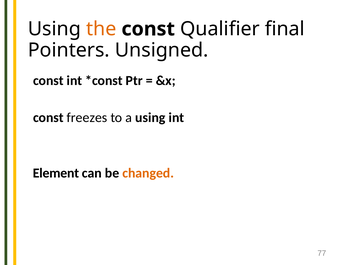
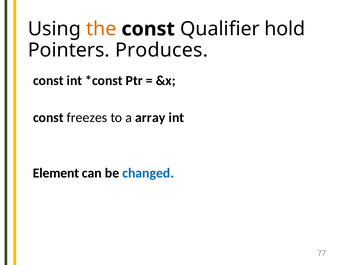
final: final -> hold (285, 29)
Unsigned: Unsigned -> Produces (162, 50)
a using: using -> array (150, 118)
changed colour: orange -> blue (148, 173)
